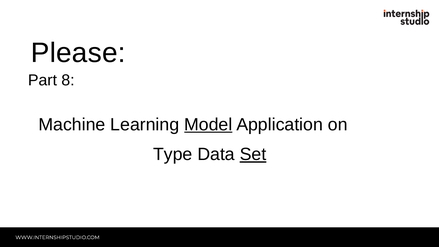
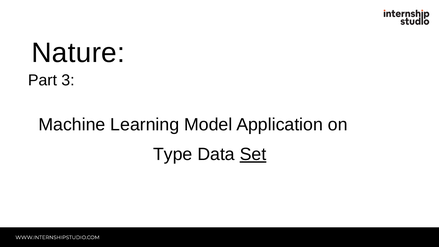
Please: Please -> Nature (78, 53)
8: 8 -> 3 (68, 80)
Model underline: present -> none (208, 125)
